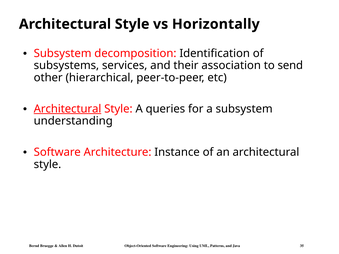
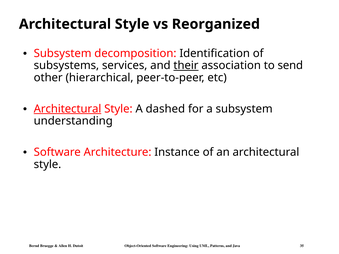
Horizontally: Horizontally -> Reorganized (216, 24)
their underline: none -> present (186, 66)
queries: queries -> dashed (165, 109)
